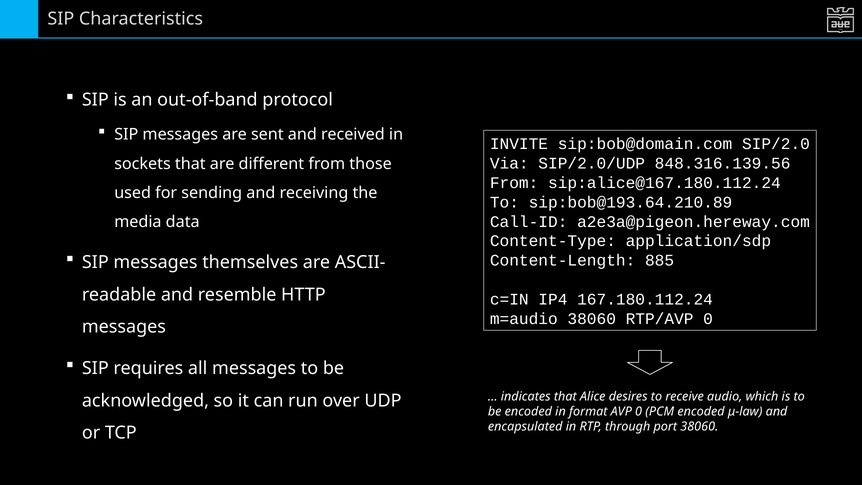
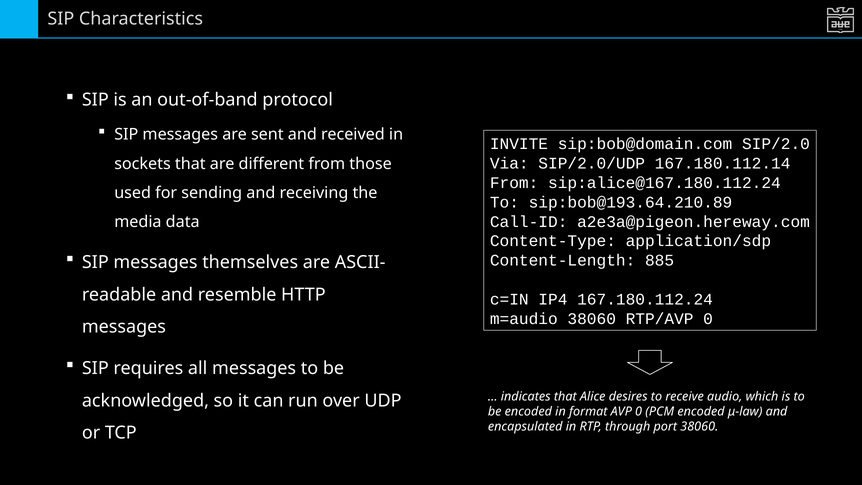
848.316.139.56: 848.316.139.56 -> 167.180.112.14 (723, 163)
